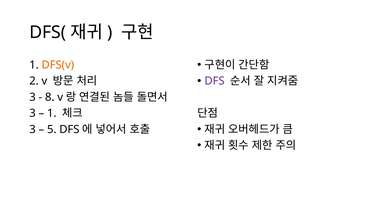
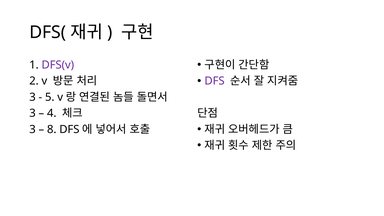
DFS(v colour: orange -> purple (58, 65)
8: 8 -> 5 (50, 97)
1: 1 -> 4 (52, 113)
5: 5 -> 8 (52, 129)
